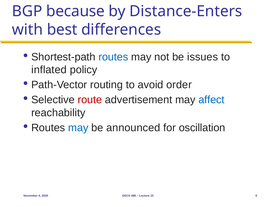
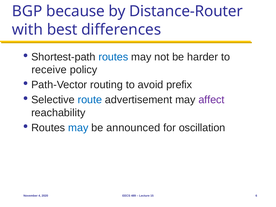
Distance-Enters: Distance-Enters -> Distance-Router (186, 11)
issues: issues -> harder (203, 57)
inflated: inflated -> receive (49, 70)
order: order -> prefix (179, 85)
route colour: red -> blue (90, 100)
affect colour: blue -> purple (211, 100)
